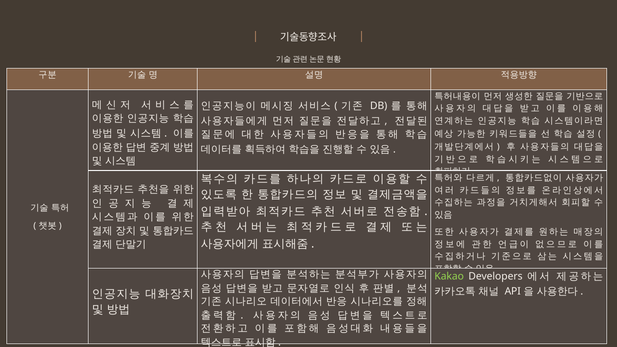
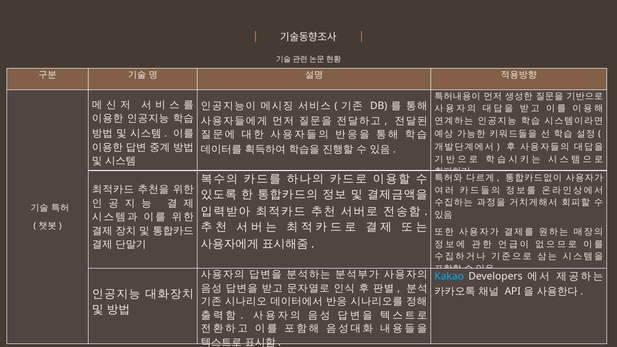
Kakao colour: light green -> light blue (449, 277)
